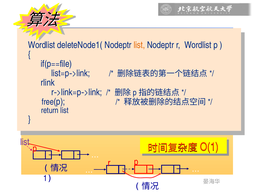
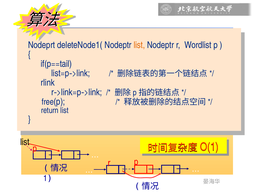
Wordlist: Wordlist -> Nodeprt (42, 45)
if(p==file: if(p==file -> if(p==tail (56, 64)
list colour: purple -> black (25, 142)
